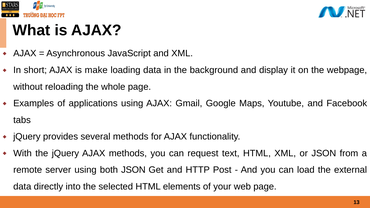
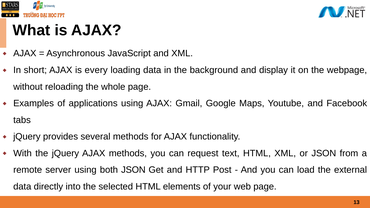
make: make -> every (96, 70)
